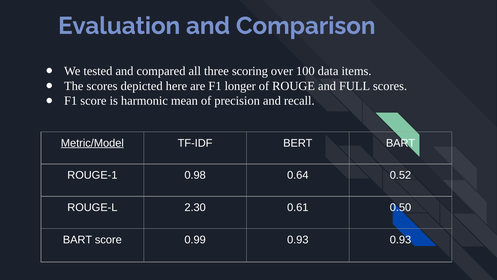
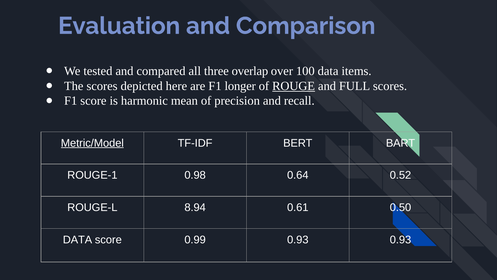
scoring: scoring -> overlap (250, 71)
ROUGE underline: none -> present (294, 86)
2.30: 2.30 -> 8.94 (195, 207)
BART: BART -> DATA (78, 239)
